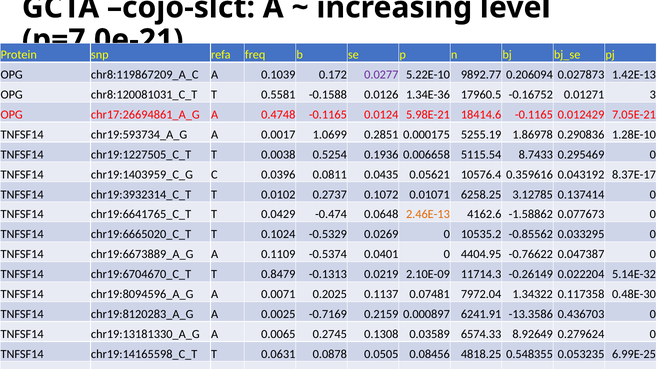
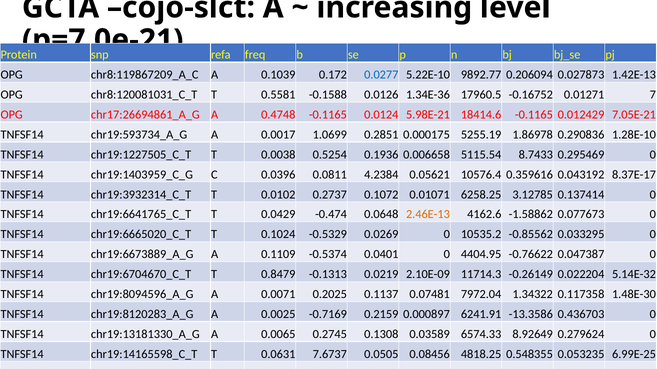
0.0277 colour: purple -> blue (381, 75)
3: 3 -> 7 (653, 95)
0.0435: 0.0435 -> 4.2384 (381, 175)
0.48E-30: 0.48E-30 -> 1.48E-30 (634, 295)
0.0878: 0.0878 -> 7.6737 (330, 355)
